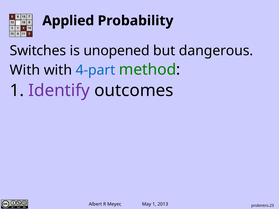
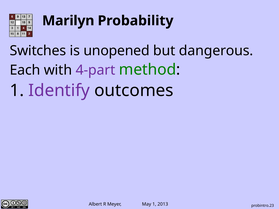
Applied: Applied -> Marilyn (68, 21)
With: With -> Each (25, 70)
4-part colour: blue -> purple (95, 70)
